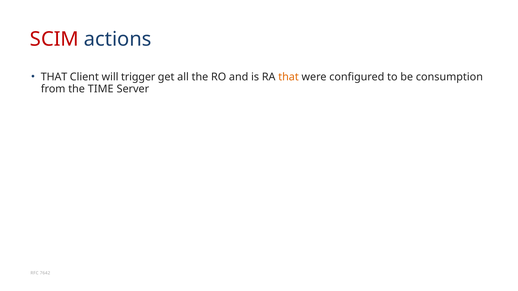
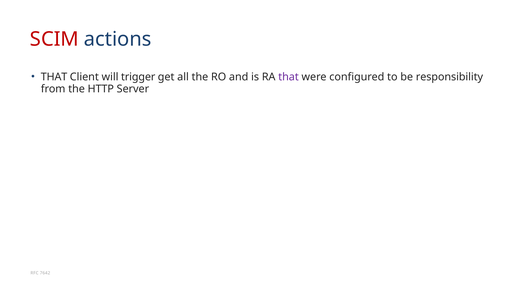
that colour: orange -> purple (289, 77)
consumption: consumption -> responsibility (449, 77)
TIME: TIME -> HTTP (101, 89)
